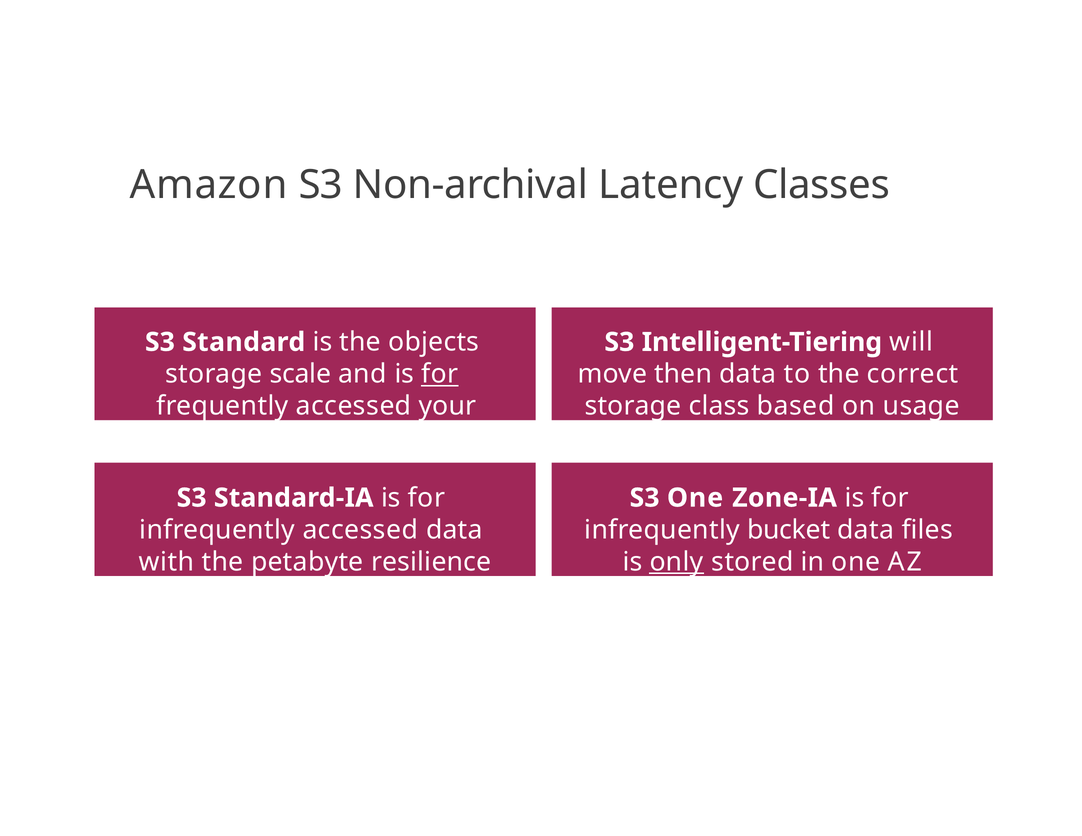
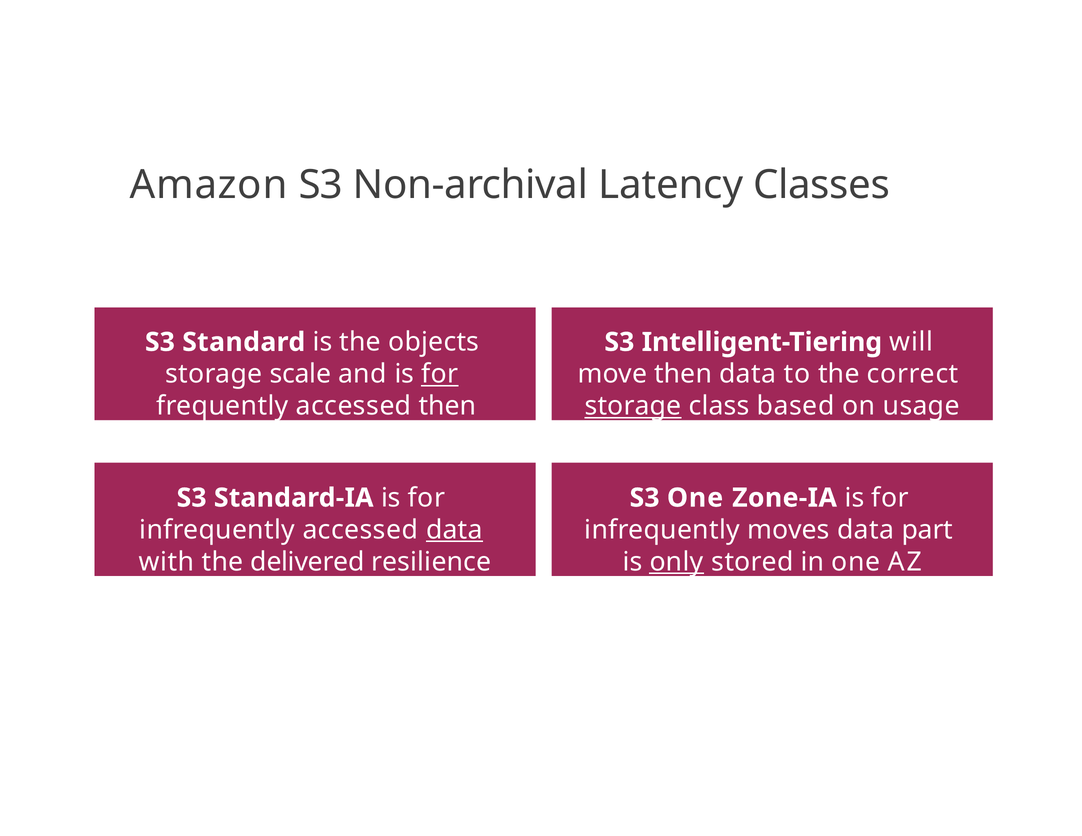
accessed your: your -> then (448, 406)
storage underline: none -> present (633, 406)
data underline: none -> present (454, 530)
bucket: bucket -> moves (788, 530)
files: files -> part (927, 530)
petabyte: petabyte -> delivered (308, 562)
